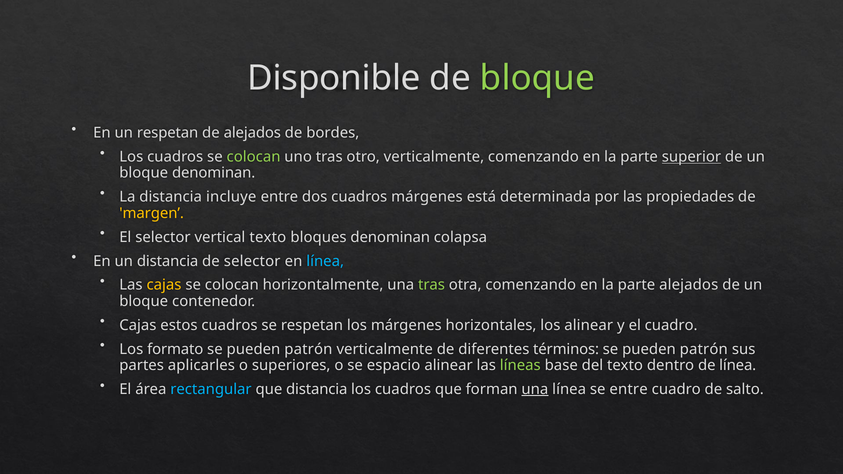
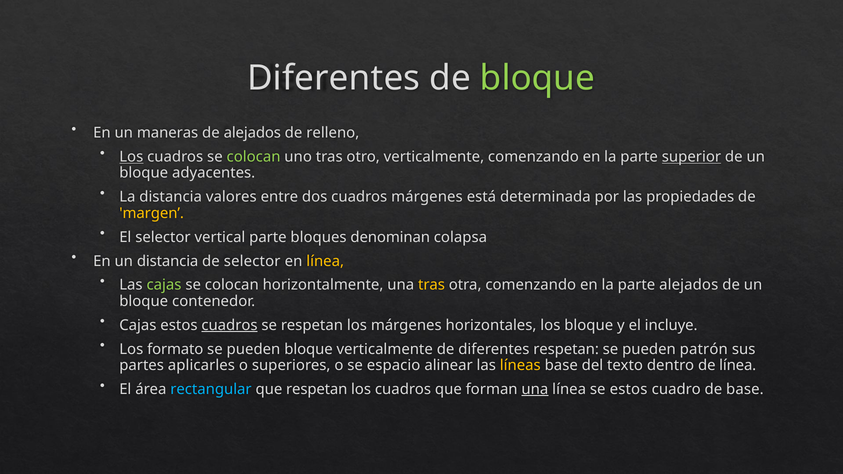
Disponible: Disponible -> Diferentes (334, 78)
un respetan: respetan -> maneras (168, 133)
bordes: bordes -> relleno (333, 133)
Los underline: none -> present (131, 157)
bloque denominan: denominan -> adyacentes (214, 173)
incluye: incluye -> valores (231, 197)
vertical texto: texto -> parte (268, 237)
línea colour: light blue -> yellow (325, 261)
cajas colour: yellow -> light green (164, 285)
tras colour: light green -> yellow (432, 285)
cuadros underline: none -> present (229, 325)
los alinear: alinear -> bloque (589, 325)
el cuadro: cuadro -> incluye (671, 325)
patrón: patrón -> bloque (308, 349)
diferentes términos: términos -> respetan (566, 349)
líneas colour: light green -> yellow (520, 365)
que distancia: distancia -> respetan (317, 389)
se entre: entre -> estos (629, 389)
de salto: salto -> base (745, 389)
